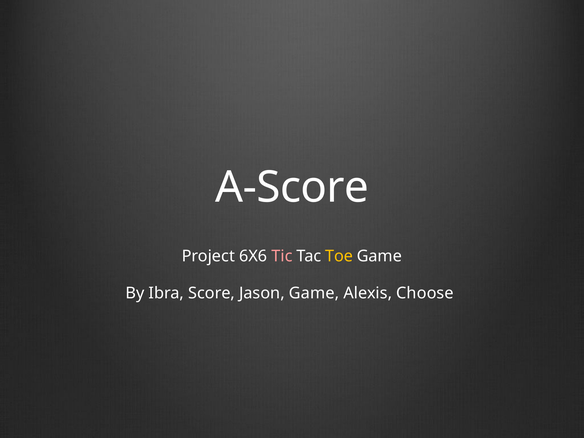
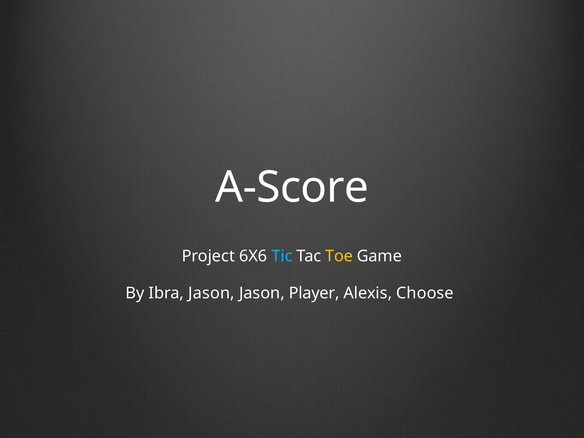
Tic colour: pink -> light blue (282, 256)
Ibra Score: Score -> Jason (211, 293)
Jason Game: Game -> Player (314, 293)
